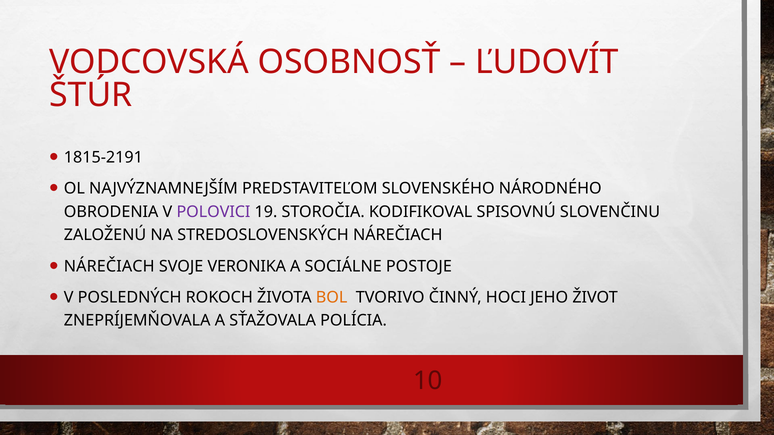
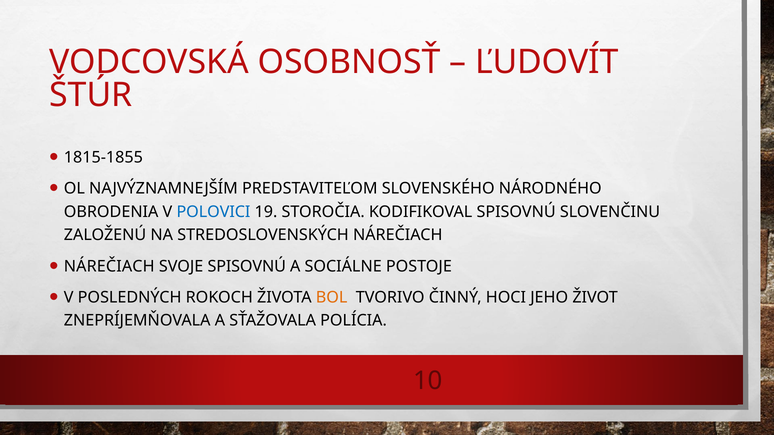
1815-2191: 1815-2191 -> 1815-1855 (103, 157)
POLOVICI colour: purple -> blue (213, 212)
SVOJE VERONIKA: VERONIKA -> SPISOVNÚ (247, 266)
